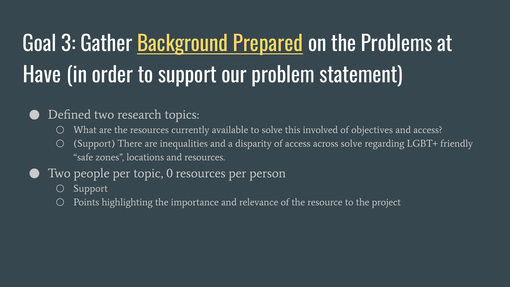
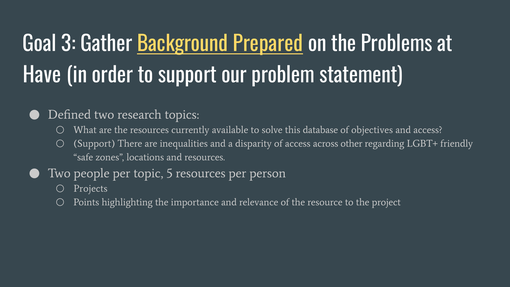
involved: involved -> database (320, 130)
across solve: solve -> other (352, 143)
0: 0 -> 5 (170, 173)
Support: Support -> Projects (91, 188)
